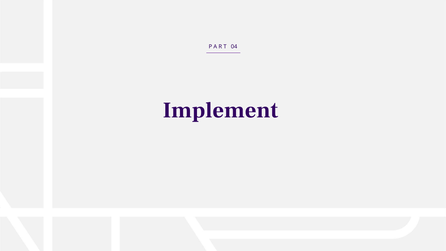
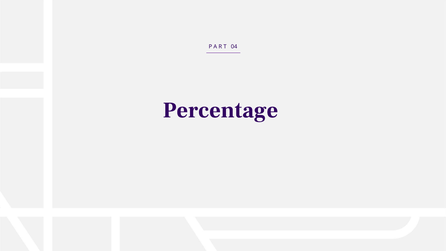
Implement: Implement -> Percentage (220, 110)
